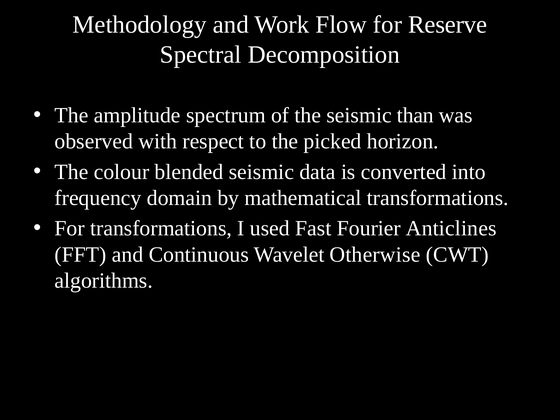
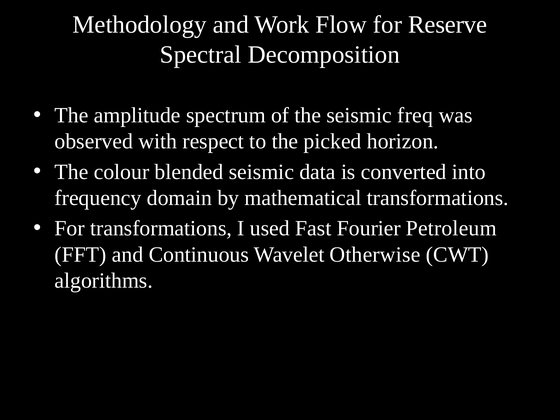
than: than -> freq (415, 115)
Anticlines: Anticlines -> Petroleum (451, 228)
